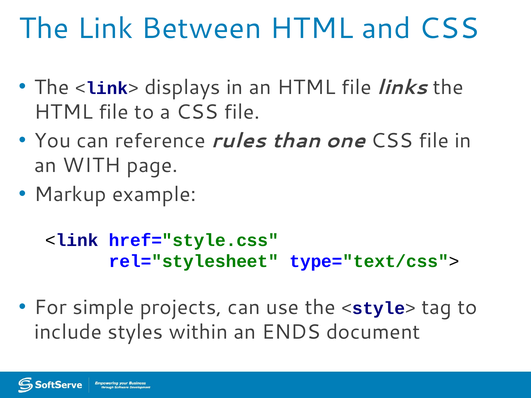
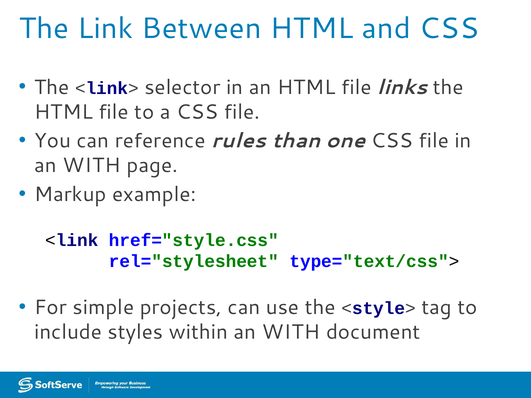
displays: displays -> selector (182, 87)
within an ENDS: ENDS -> WITH (291, 332)
